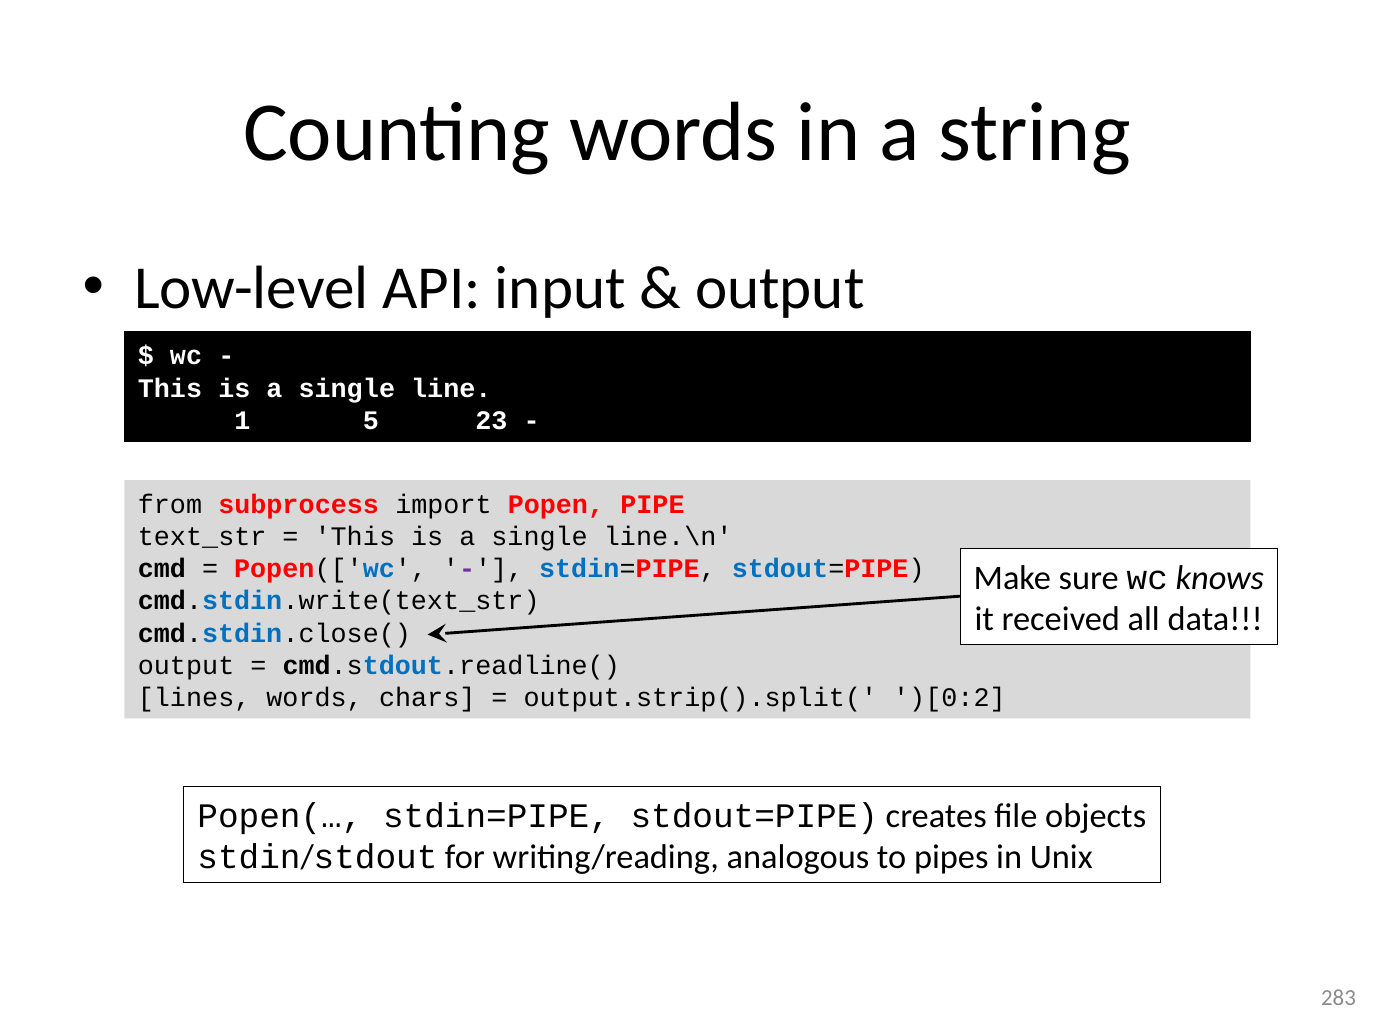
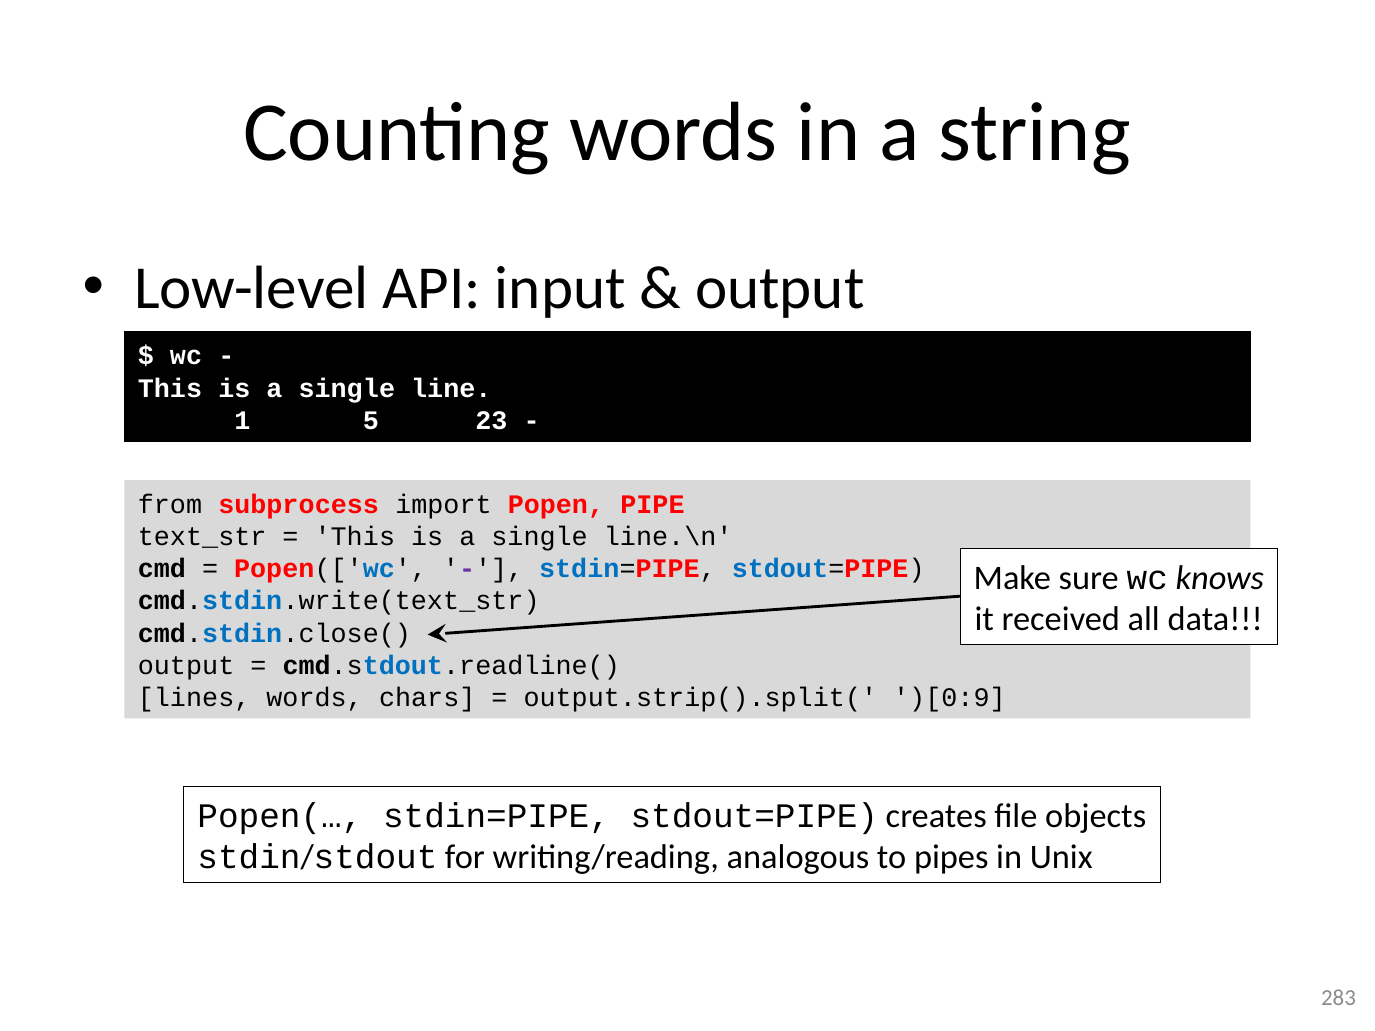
)[0:2: )[0:2 -> )[0:9 (949, 698)
